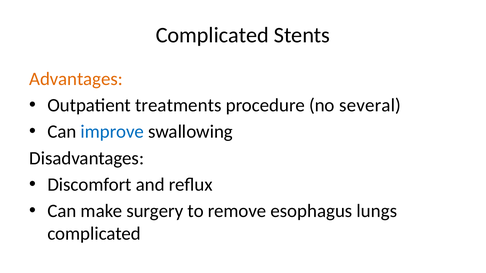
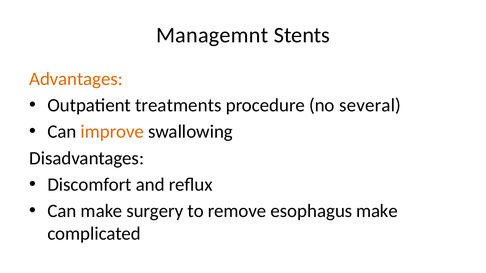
Complicated: Complicated -> Managemnt (212, 35)
improve colour: blue -> orange (112, 132)
esophagus lungs: lungs -> make (377, 211)
